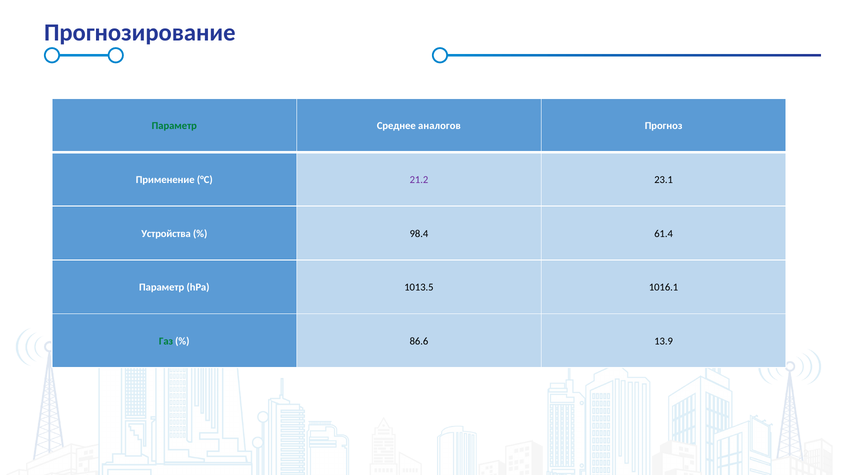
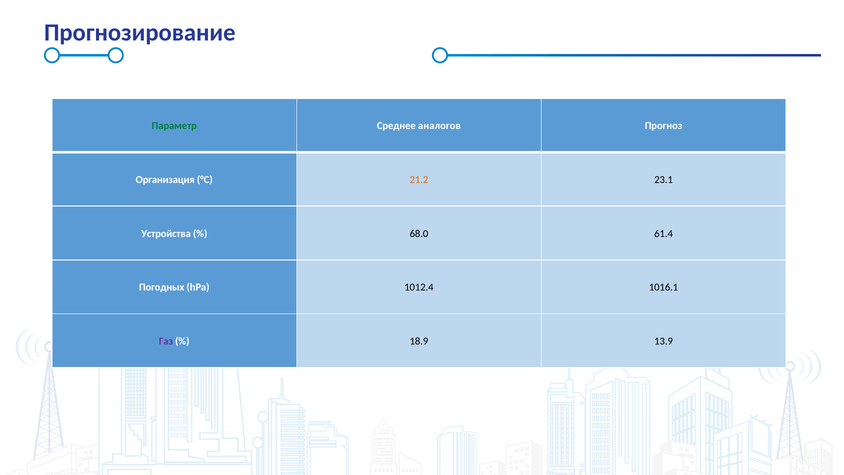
Применение: Применение -> Организация (165, 180)
21.2 colour: purple -> orange (419, 180)
98.4: 98.4 -> 68.0 (419, 233)
Параметр: Параметр -> Погодных (162, 287)
1013.5: 1013.5 -> 1012.4 (419, 287)
Газ colour: green -> purple (166, 341)
86.6: 86.6 -> 18.9 (419, 341)
